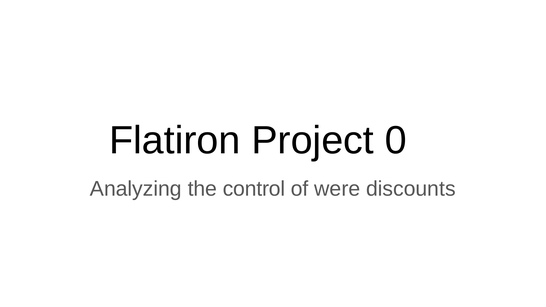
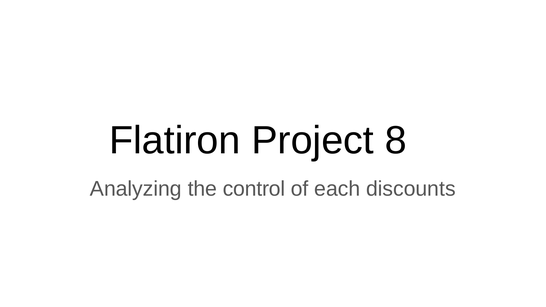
0: 0 -> 8 (396, 141)
were: were -> each (337, 189)
